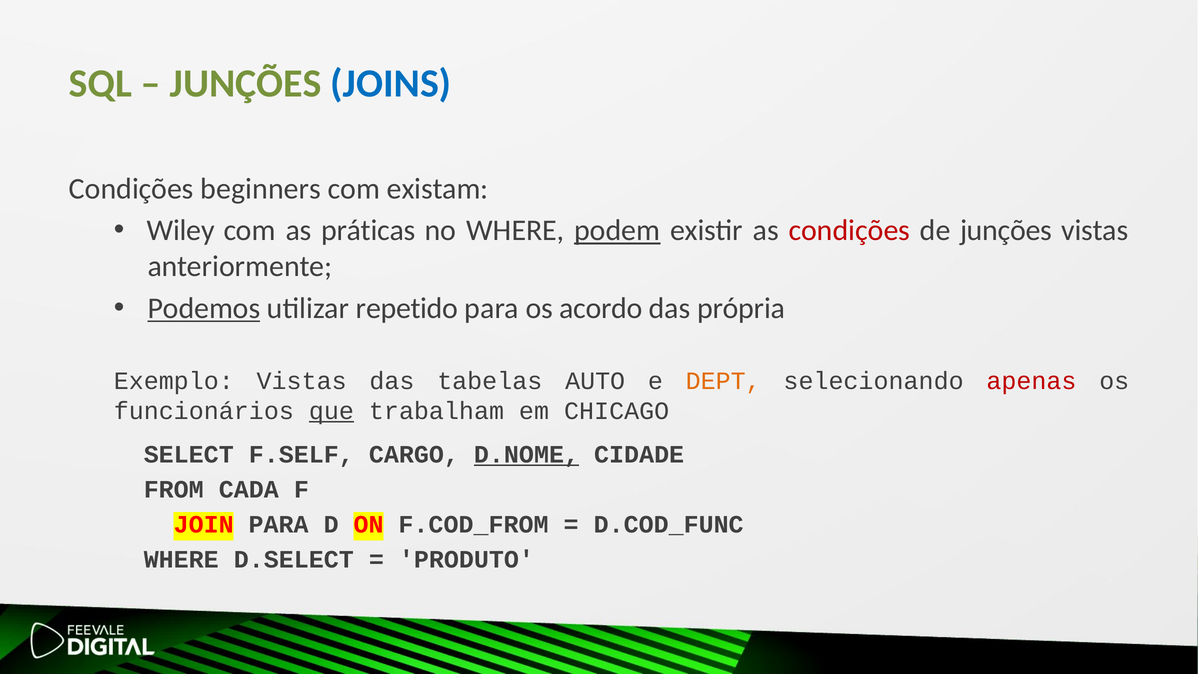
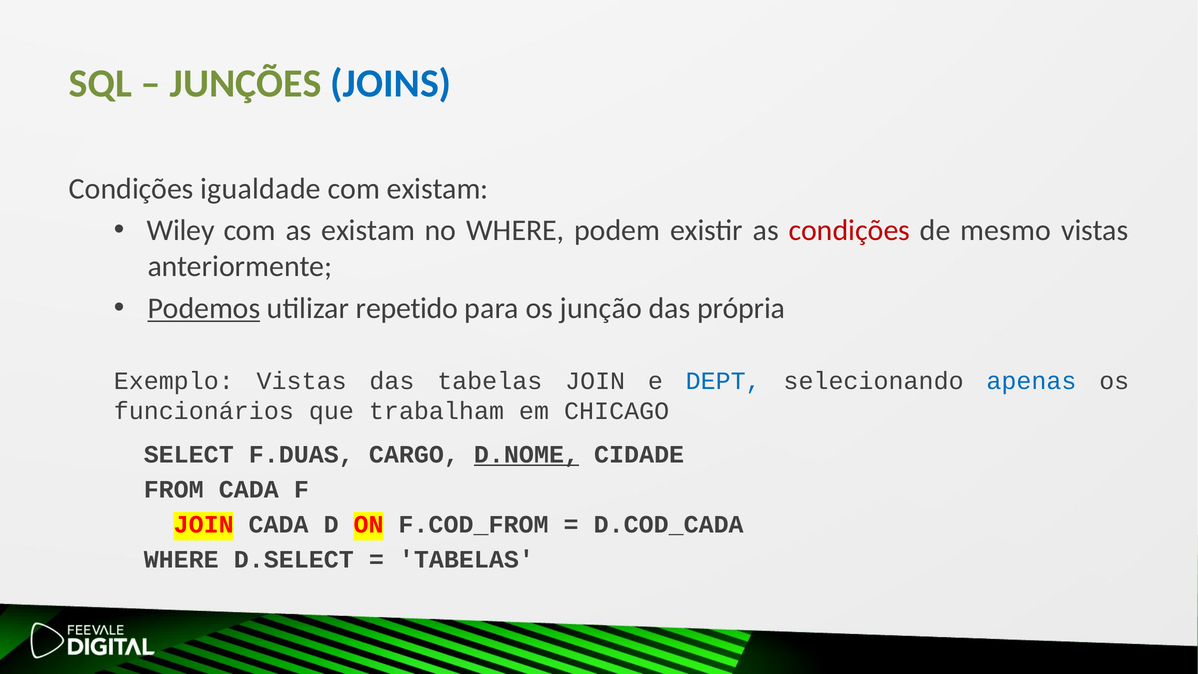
beginners: beginners -> igualdade (261, 189)
as práticas: práticas -> existam (368, 231)
podem underline: present -> none (617, 231)
de junções: junções -> mesmo (1006, 231)
acordo: acordo -> junção (601, 308)
tabelas AUTO: AUTO -> JOIN (595, 381)
DEPT colour: orange -> blue (723, 381)
apenas colour: red -> blue (1031, 381)
que underline: present -> none (331, 411)
F.SELF: F.SELF -> F.DUAS (301, 455)
JOIN PARA: PARA -> CADA (279, 524)
D.COD_FUNC: D.COD_FUNC -> D.COD_CADA (669, 524)
PRODUTO: PRODUTO -> TABELAS (466, 559)
